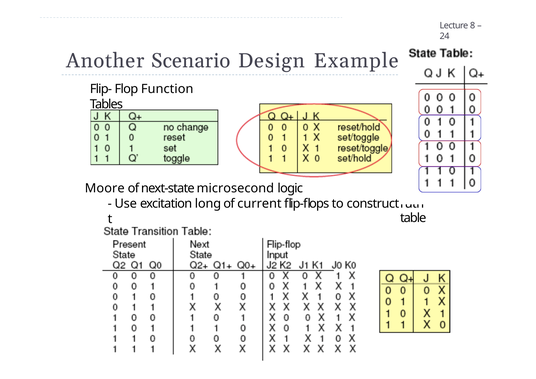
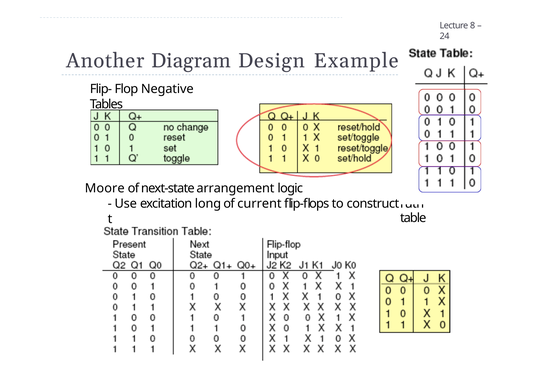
Scenario: Scenario -> Diagram (191, 61)
Function: Function -> Negative (167, 89)
microsecond: microsecond -> arrangement (235, 188)
